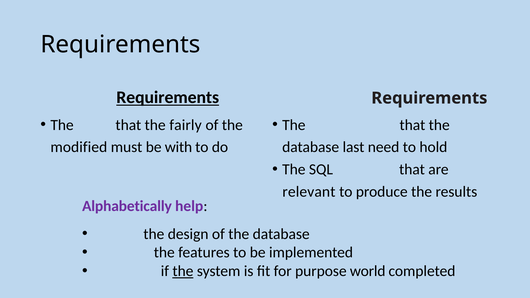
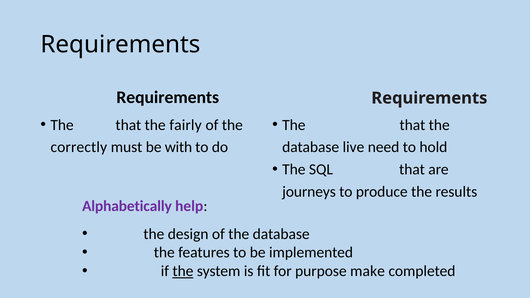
Requirements underline: present -> none (168, 98)
modified: modified -> correctly (79, 147)
last: last -> live (353, 147)
relevant: relevant -> journeys (309, 192)
world: world -> make (368, 271)
